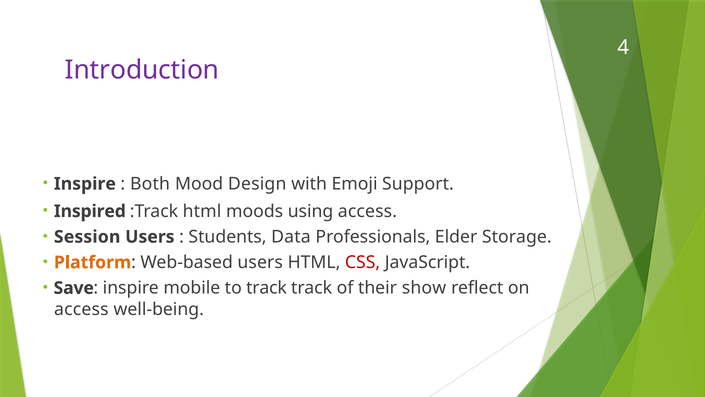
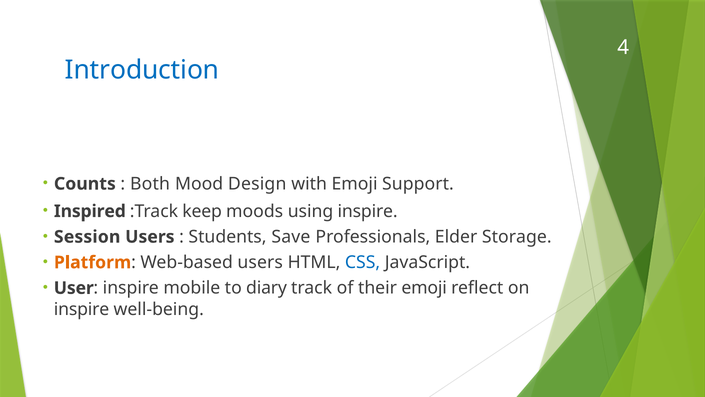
Introduction colour: purple -> blue (142, 70)
Inspire: Inspire -> Counts (85, 184)
:Track html: html -> keep (202, 211)
using access: access -> inspire (368, 211)
Data: Data -> Save (291, 237)
CSS colour: red -> blue (363, 262)
Save: Save -> User (74, 288)
to track: track -> diary (267, 288)
their show: show -> emoji (424, 288)
access: access -> inspire (82, 309)
